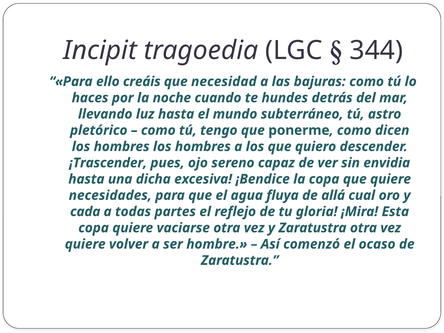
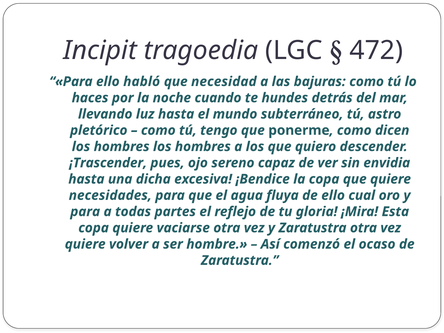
344: 344 -> 472 (376, 50)
creáis: creáis -> habló (142, 82)
de allá: allá -> ello (333, 195)
cada: cada -> para (85, 212)
